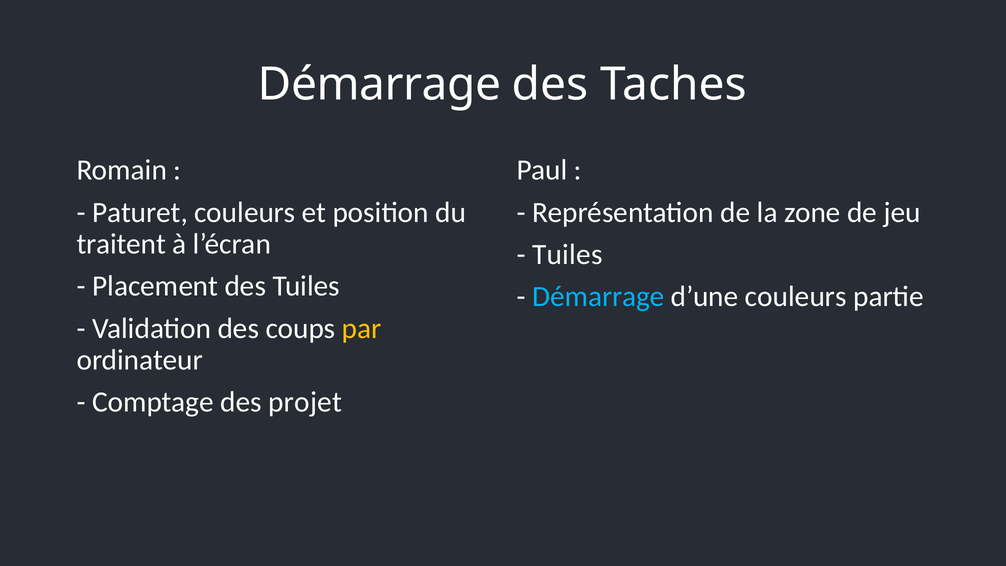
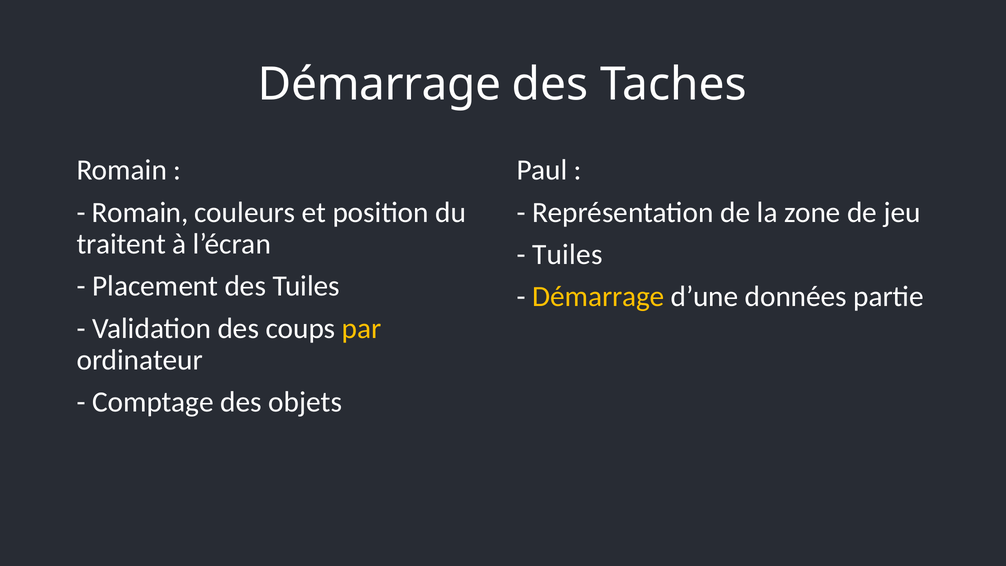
Paturet: Paturet -> Romain (140, 212)
Démarrage colour: light blue -> yellow (598, 297)
d’une couleurs: couleurs -> données (796, 297)
projet: projet -> objets (305, 402)
